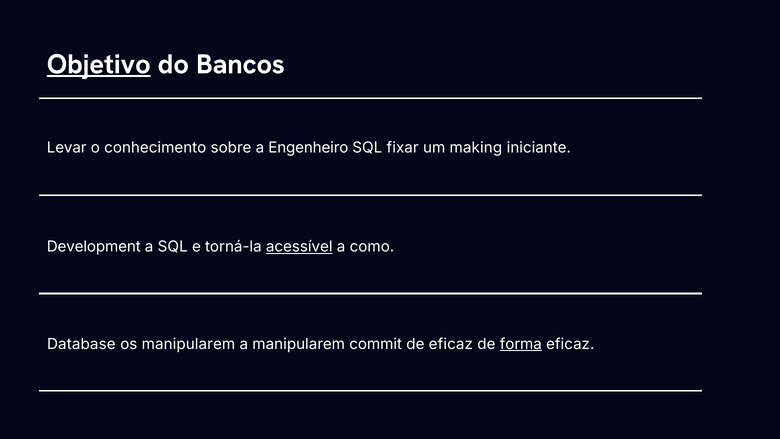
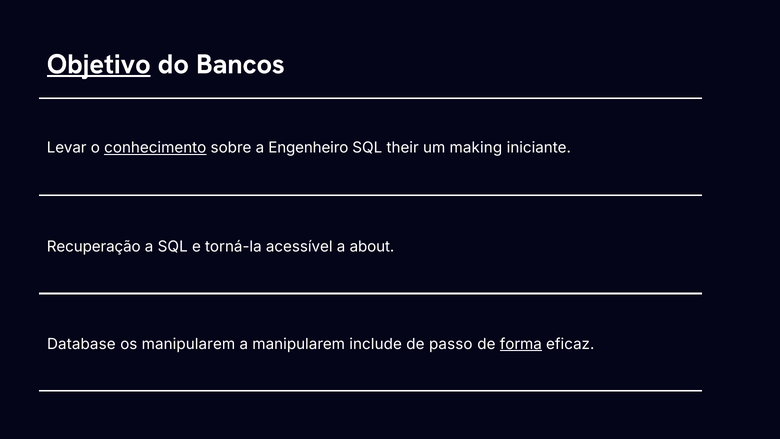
conhecimento underline: none -> present (155, 148)
fixar: fixar -> their (403, 148)
Development: Development -> Recuperação (94, 247)
acessível underline: present -> none (299, 247)
como: como -> about (372, 247)
commit: commit -> include (376, 344)
de eficaz: eficaz -> passo (451, 344)
